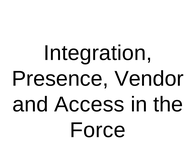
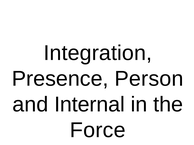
Vendor: Vendor -> Person (149, 79)
Access: Access -> Internal (89, 105)
